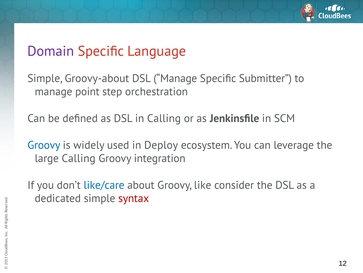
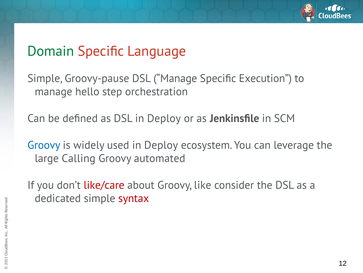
Domain colour: purple -> green (51, 51)
Groovy-about: Groovy-about -> Groovy-pause (97, 78)
Submitter: Submitter -> Execution (265, 78)
point: point -> hello (87, 92)
DSL in Calling: Calling -> Deploy (164, 118)
integration: integration -> automated (160, 158)
like/care colour: blue -> red (104, 185)
